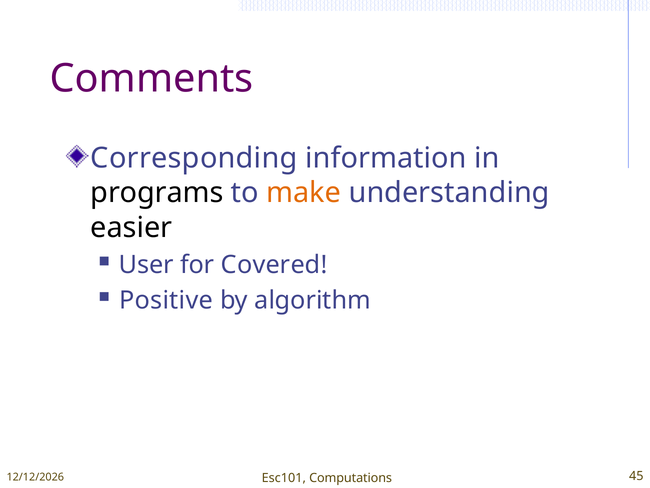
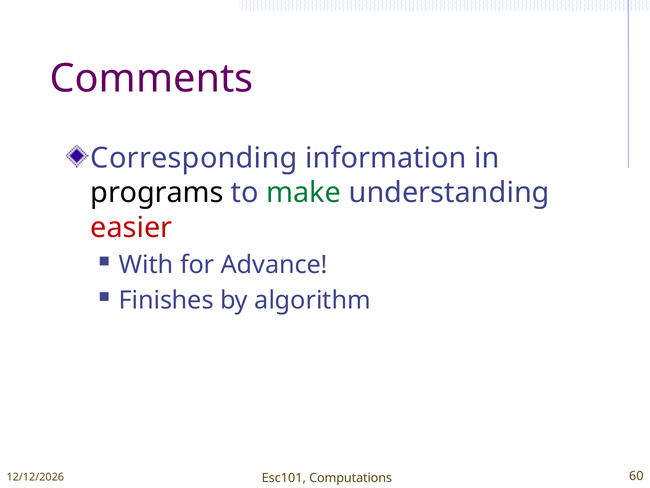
make colour: orange -> green (304, 193)
easier colour: black -> red (131, 227)
User: User -> With (146, 265)
Covered: Covered -> Advance (274, 265)
Positive: Positive -> Finishes (166, 300)
45: 45 -> 60 (636, 475)
